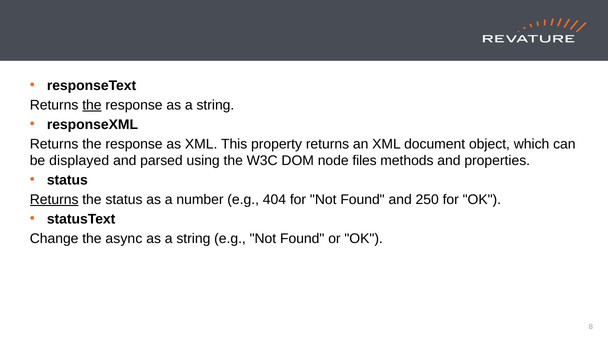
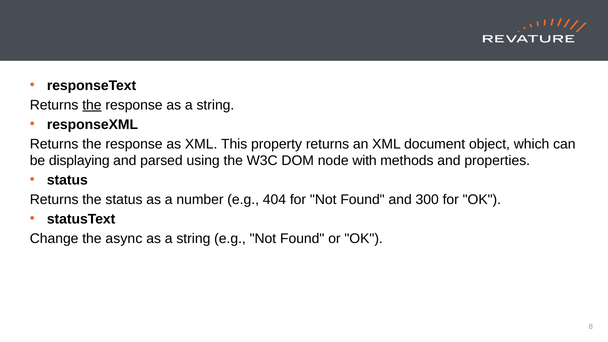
displayed: displayed -> displaying (79, 161)
files: files -> with (365, 161)
Returns underline: present -> none (54, 200)
250: 250 -> 300 (427, 200)
